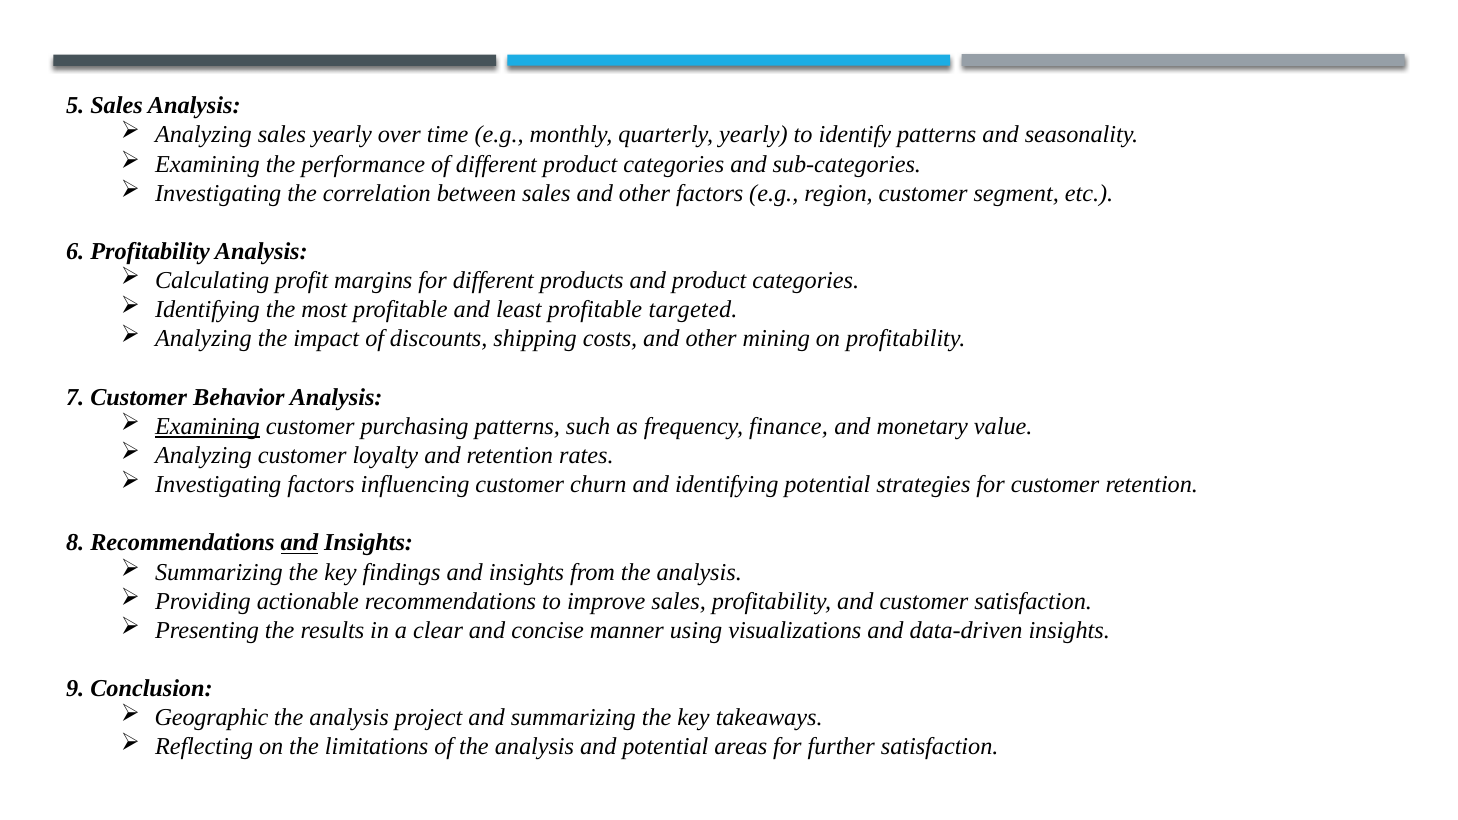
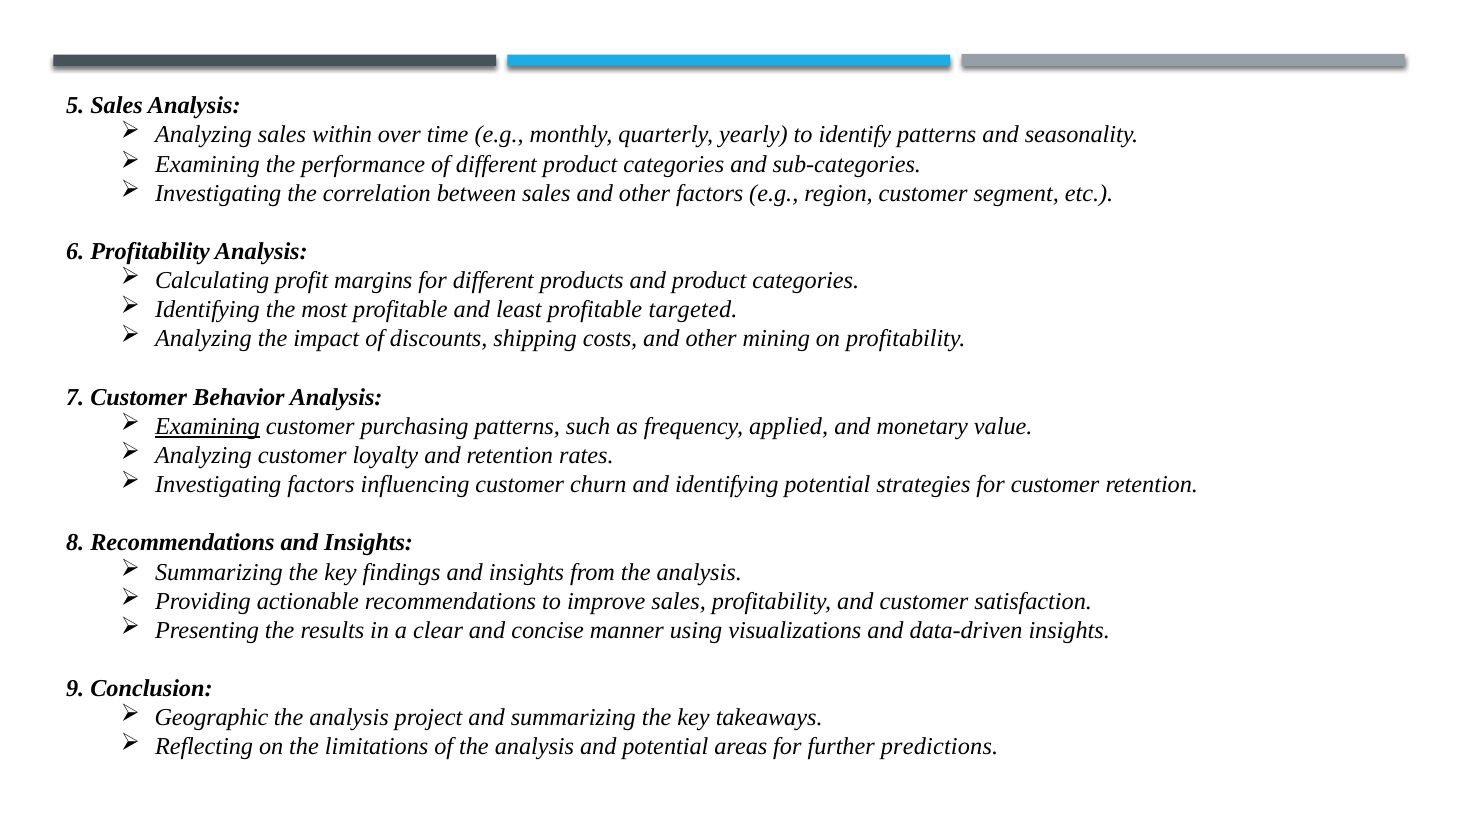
sales yearly: yearly -> within (342, 135)
finance: finance -> applied (789, 426)
and underline: present -> none (299, 543)
further satisfaction: satisfaction -> predictions (940, 747)
